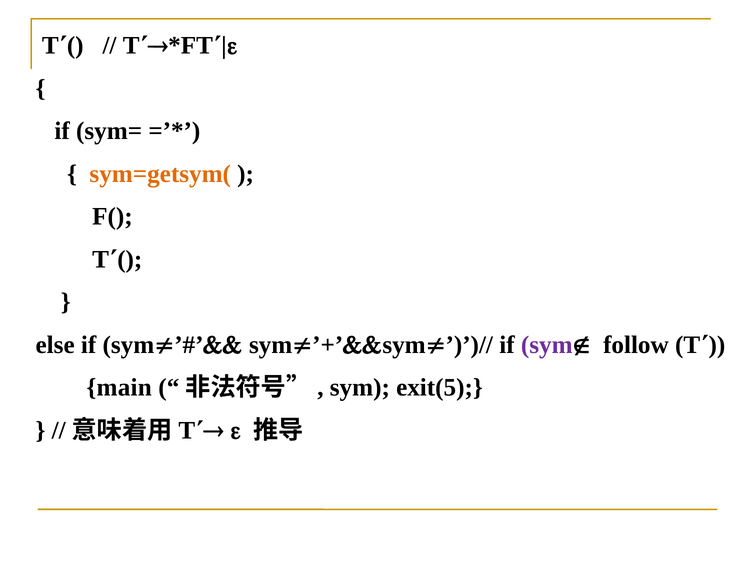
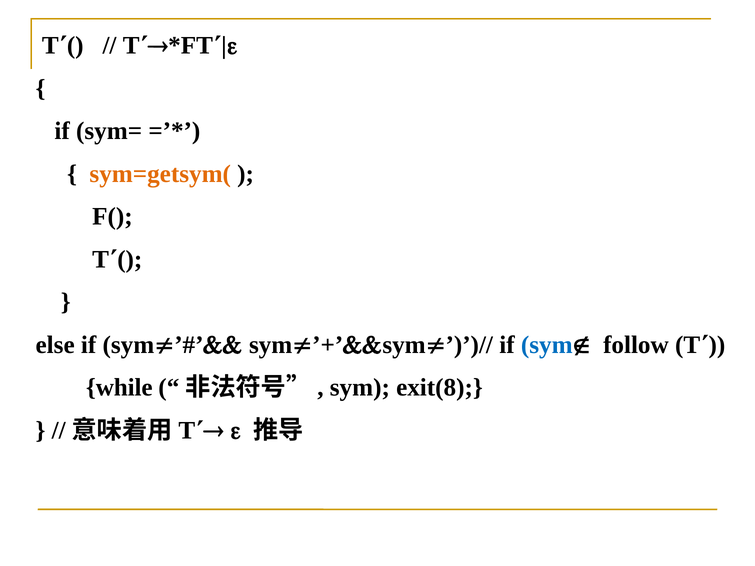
sym colour: purple -> blue (547, 345)
main: main -> while (119, 388)
exit(5: exit(5 -> exit(8 (440, 388)
